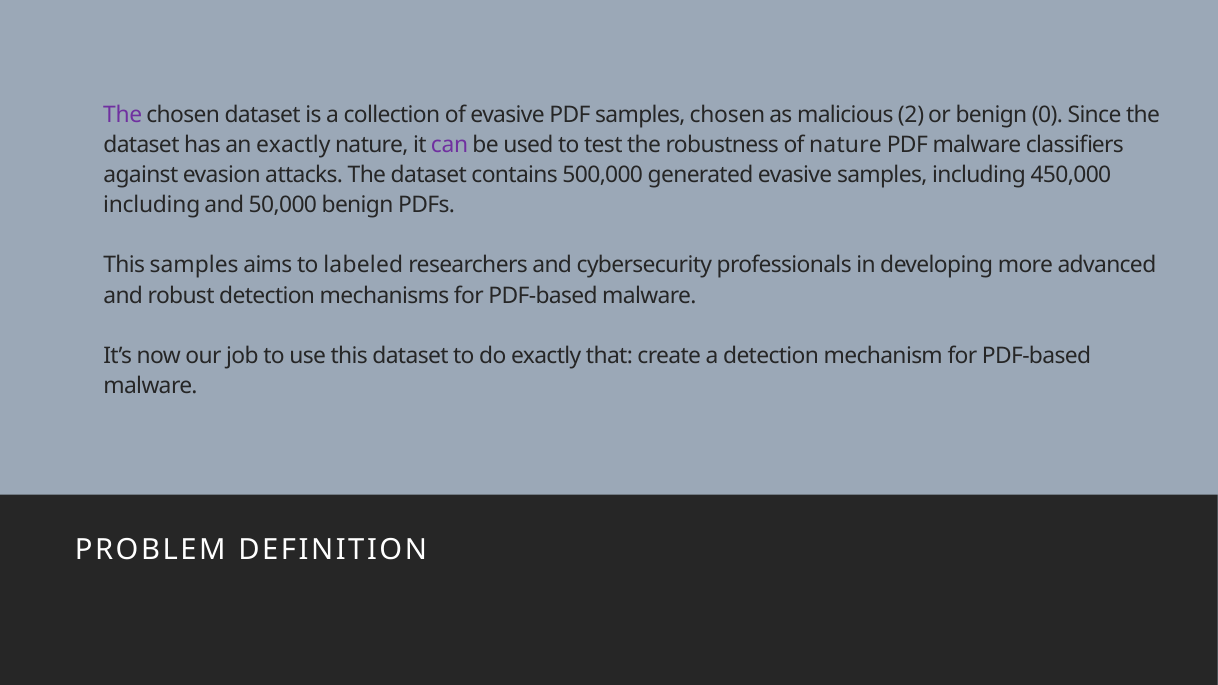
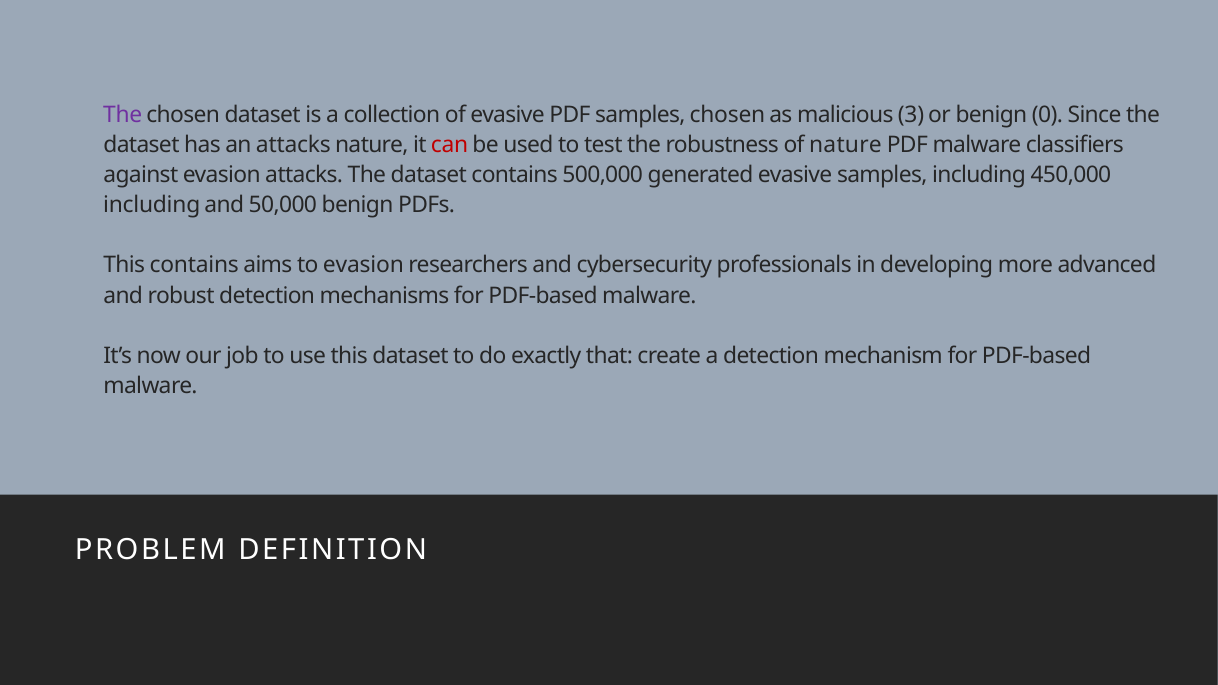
2: 2 -> 3 (911, 115)
an exactly: exactly -> attacks (293, 145)
can colour: purple -> red (450, 145)
This samples: samples -> contains (194, 265)
to labeled: labeled -> evasion (363, 265)
